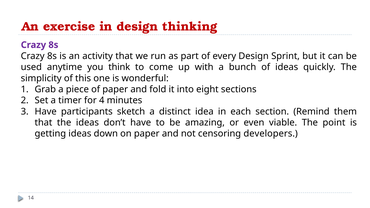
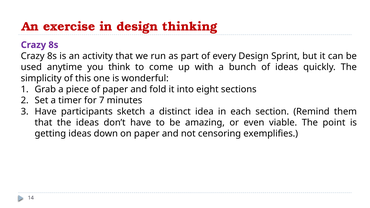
4: 4 -> 7 (102, 100)
developers: developers -> exemplifies (271, 134)
